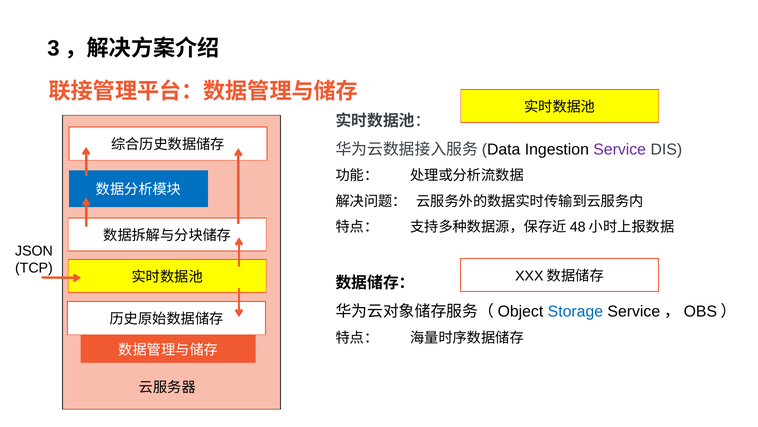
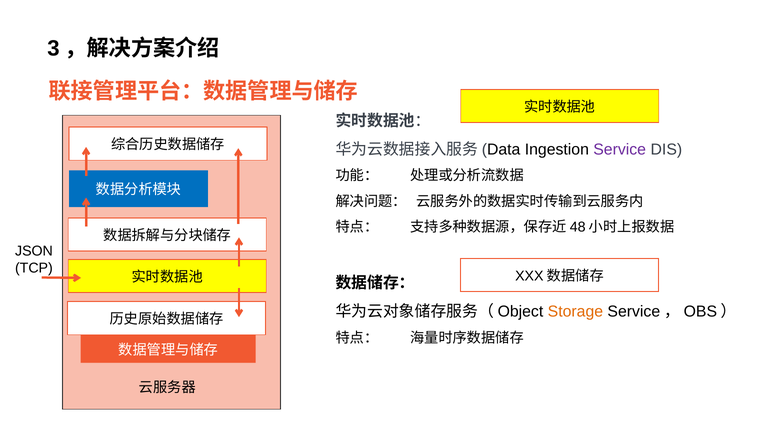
Storage colour: blue -> orange (575, 311)
